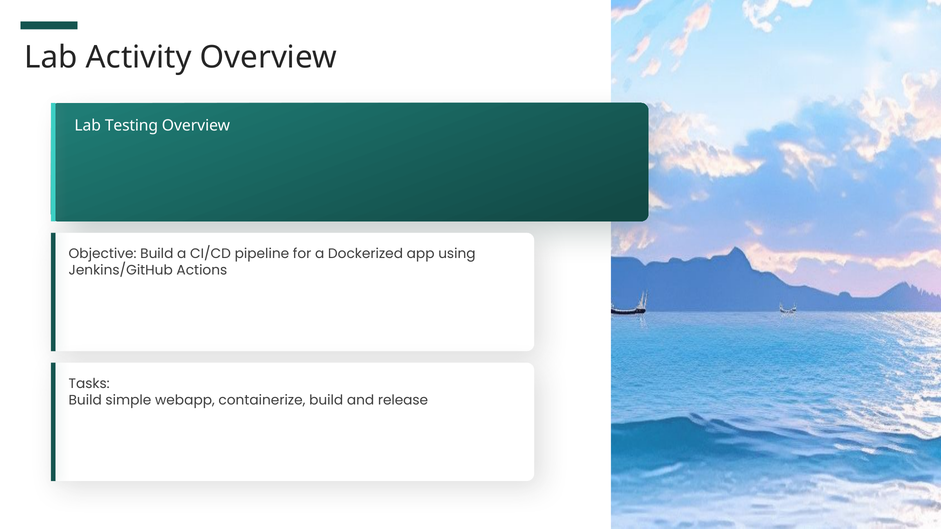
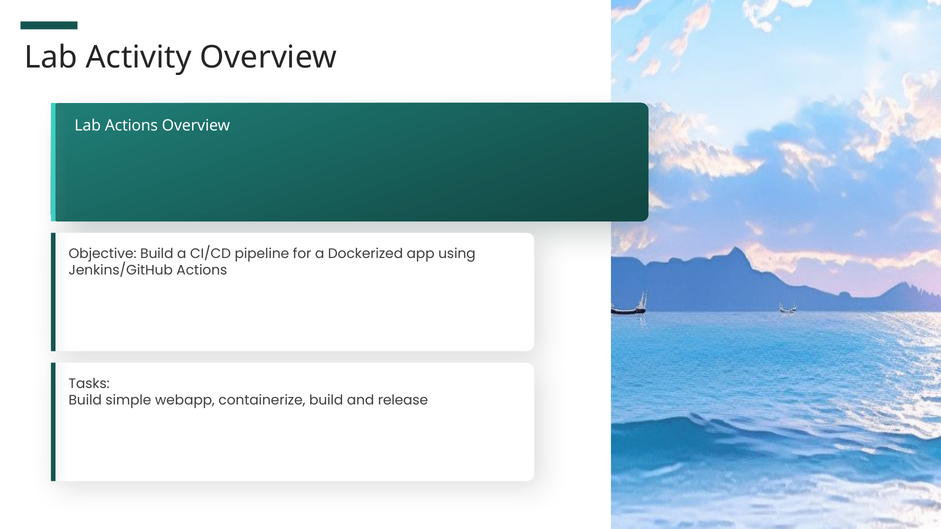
Lab Testing: Testing -> Actions (131, 126)
